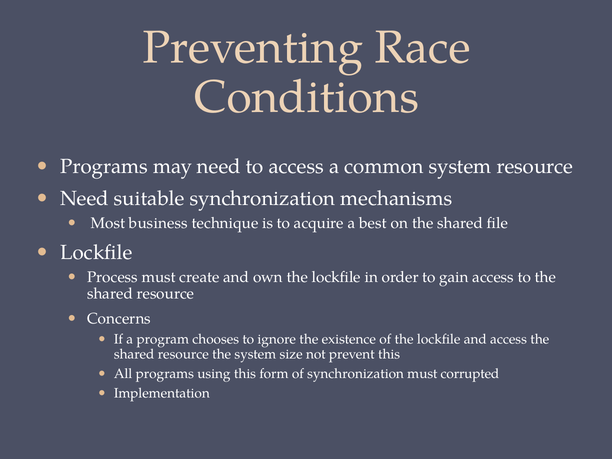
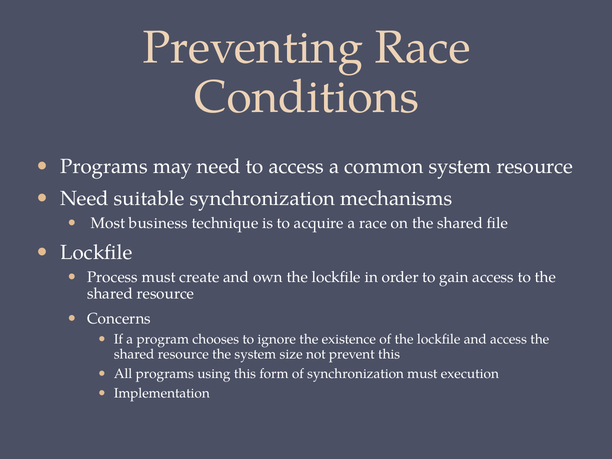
a best: best -> race (373, 223)
corrupted: corrupted -> execution (470, 374)
